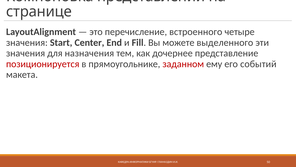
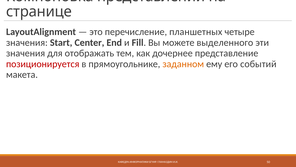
встроенного: встроенного -> планшетных (196, 32)
назначения: назначения -> отображать (89, 53)
заданном colour: red -> orange (183, 64)
